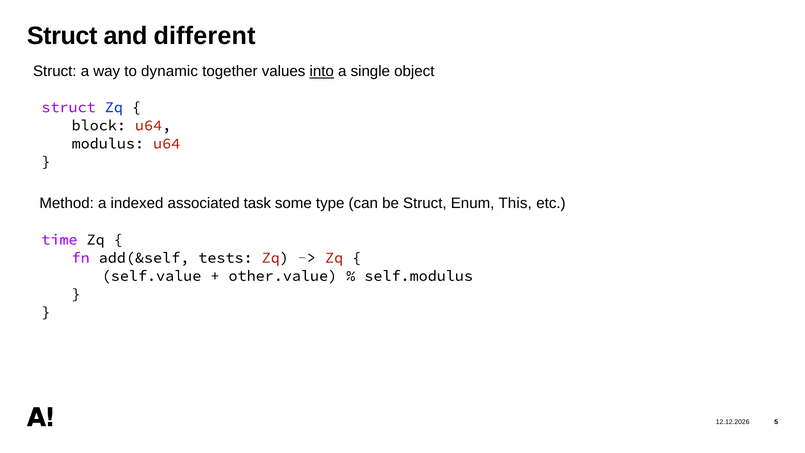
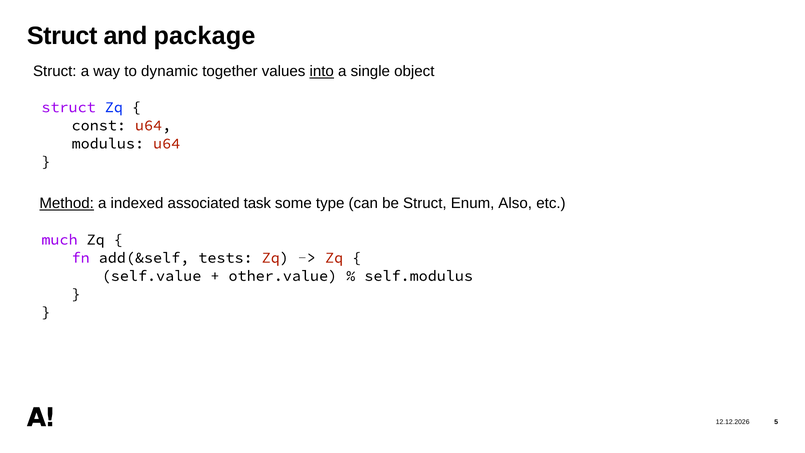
different: different -> package (204, 36)
block: block -> const (99, 125)
Method underline: none -> present (67, 203)
This: This -> Also (515, 203)
time: time -> much (59, 240)
